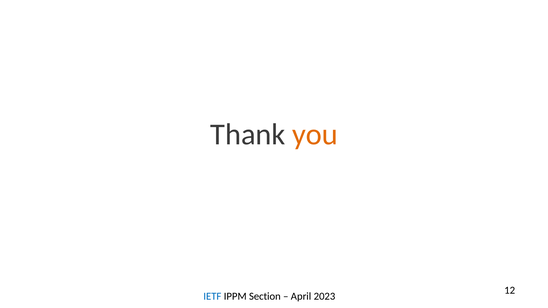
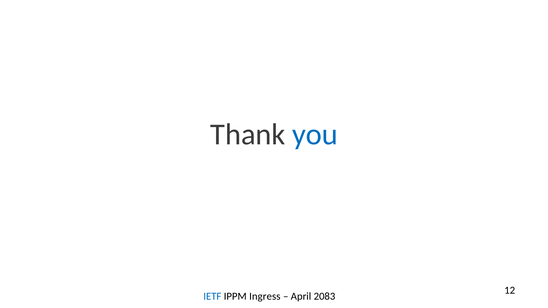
you colour: orange -> blue (315, 135)
Section: Section -> Ingress (265, 297)
2023: 2023 -> 2083 (324, 297)
